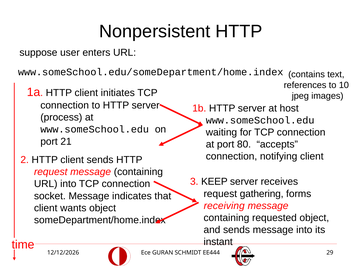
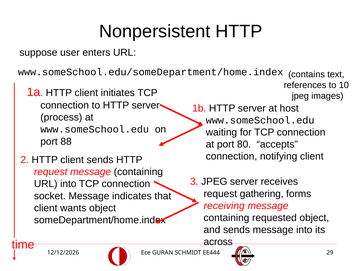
21: 21 -> 88 (66, 141)
KEEP: KEEP -> JPEG (214, 181)
instant: instant -> across (218, 242)
